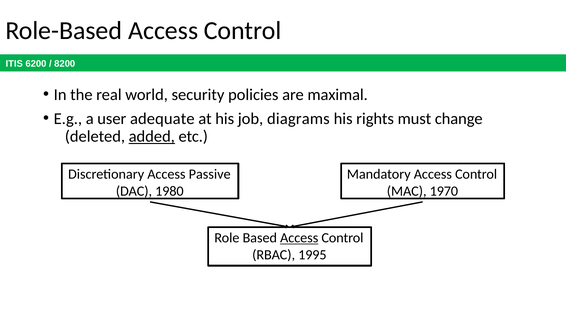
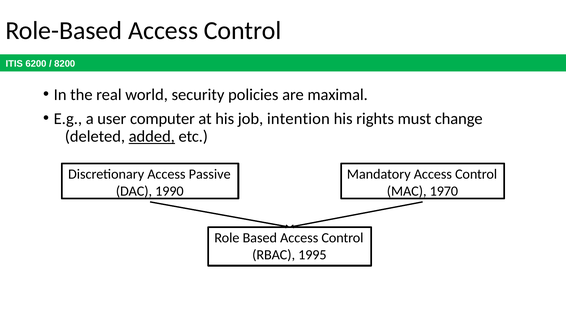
adequate: adequate -> computer (162, 119)
diagrams: diagrams -> intention (298, 119)
1980: 1980 -> 1990 (169, 191)
Access underline: present -> none (299, 238)
